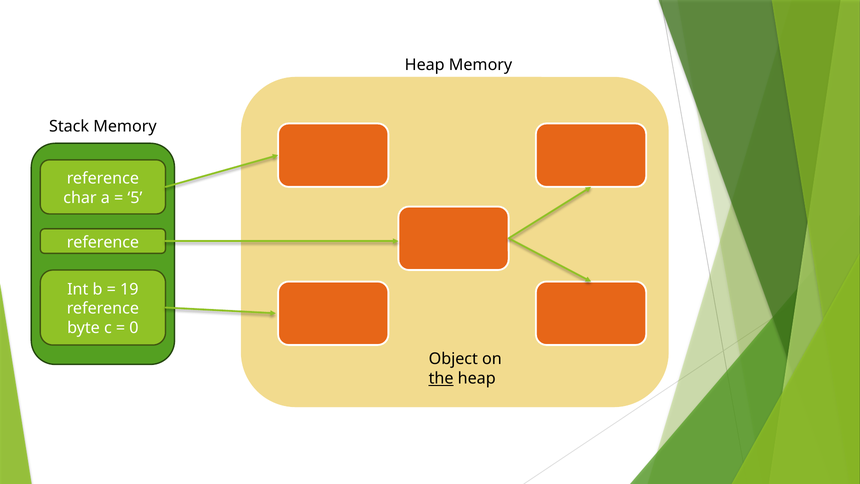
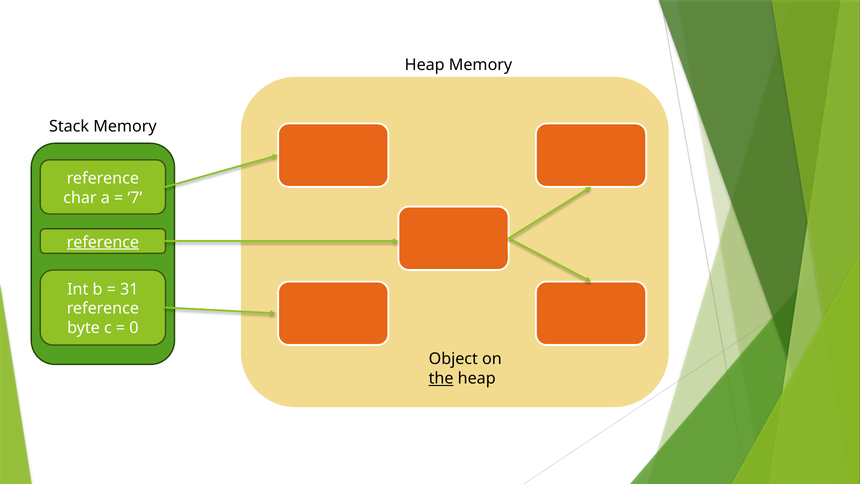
5: 5 -> 7 (135, 198)
reference underline: none -> present (103, 242)
19: 19 -> 31 (129, 289)
